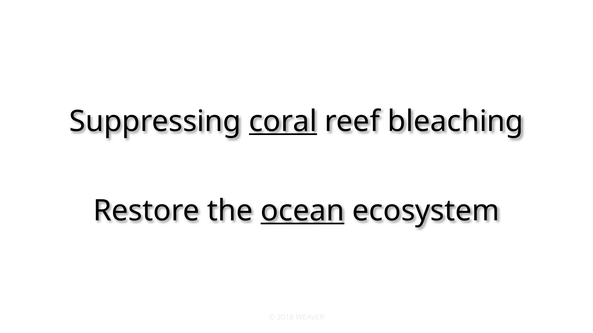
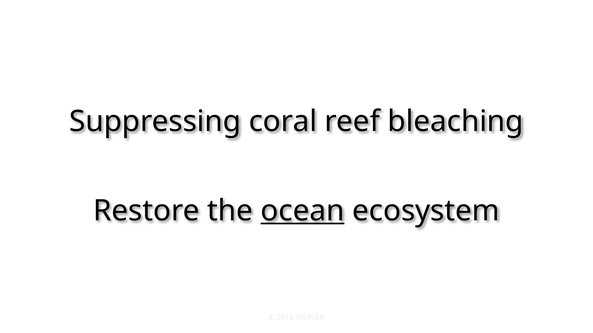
coral underline: present -> none (283, 122)
